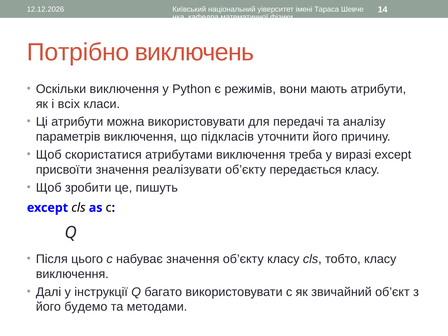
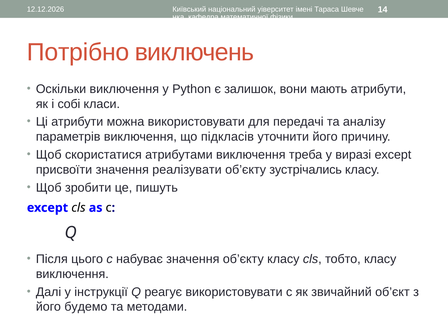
режимів: режимів -> залишок (250, 89)
всіх: всіх -> собі (69, 104)
передається: передається -> зустрічались (306, 170)
багато: багато -> реагує (163, 292)
